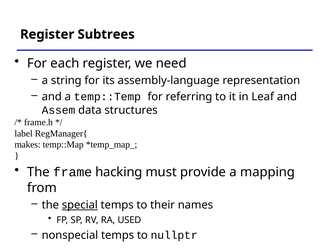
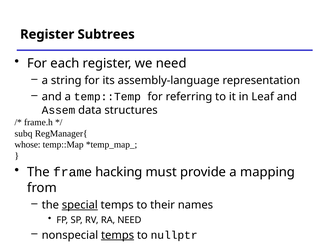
label: label -> subq (24, 134)
makes: makes -> whose (27, 145)
RA USED: USED -> NEED (129, 220)
temps underline: none -> present (118, 235)
